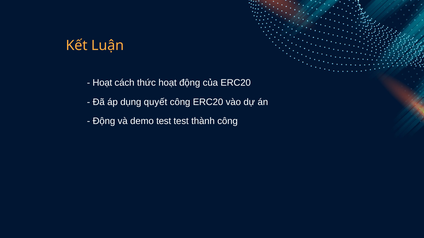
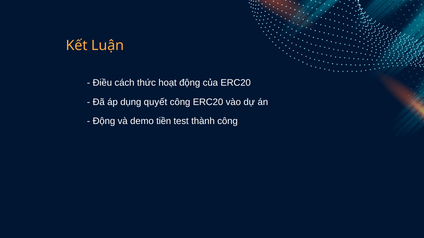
Hoạt: Hoạt -> Điều (102, 83)
demo test: test -> tiền (164, 121)
